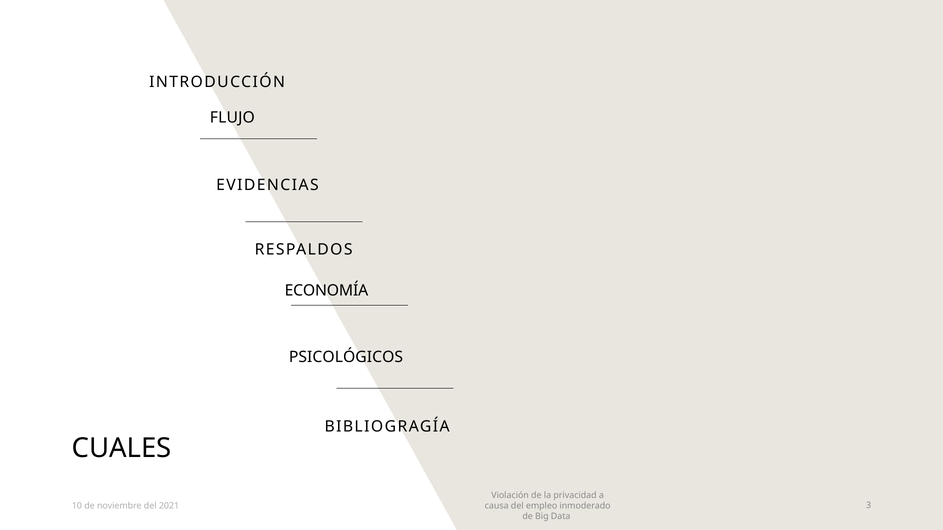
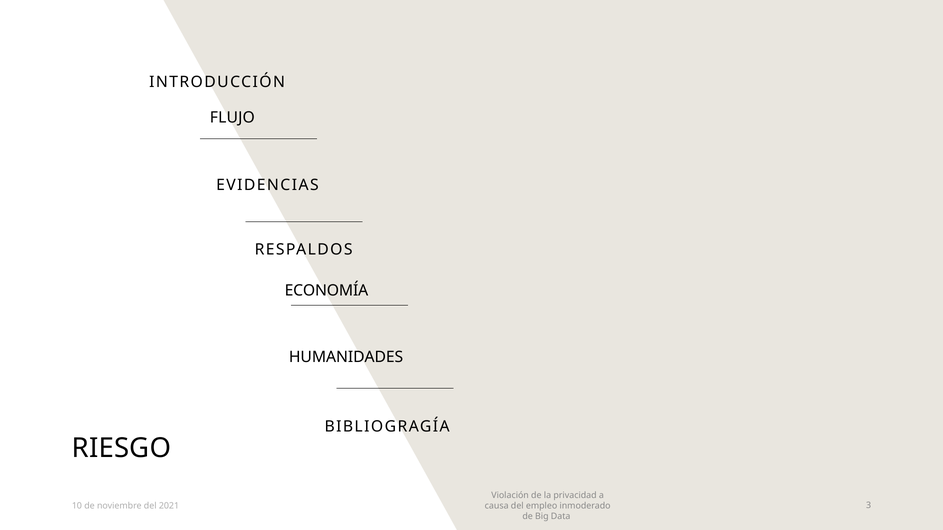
PSICOLÓGICOS: PSICOLÓGICOS -> HUMANIDADES (346, 357)
CUALES: CUALES -> RIESGO (122, 449)
